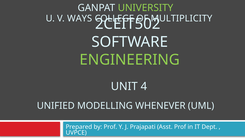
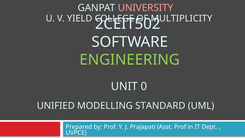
UNIVERSITY colour: light green -> pink (146, 8)
WAYS: WAYS -> YIELD (80, 18)
4: 4 -> 0 (144, 86)
WHENEVER: WHENEVER -> STANDARD (160, 106)
